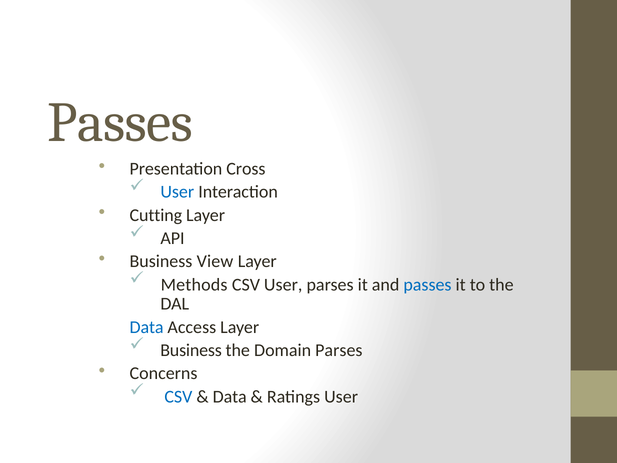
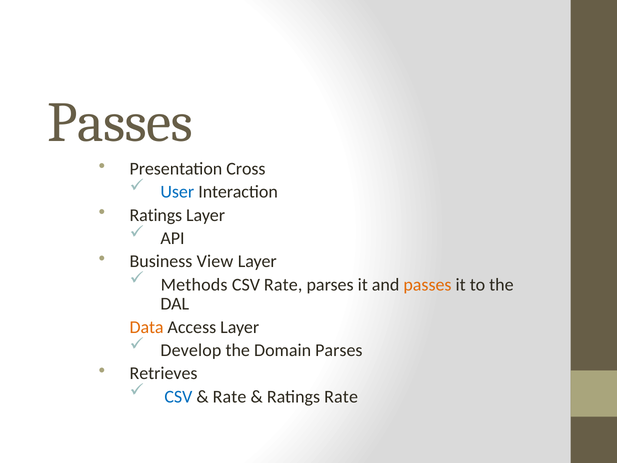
Cutting: Cutting -> Ratings (156, 215)
CSV User: User -> Rate (283, 284)
passes colour: blue -> orange (427, 284)
Data colour: blue -> orange (147, 327)
Business: Business -> Develop (191, 350)
Concerns: Concerns -> Retrieves (164, 373)
Data: Data -> Rate (230, 396)
Ratings User: User -> Rate (341, 396)
